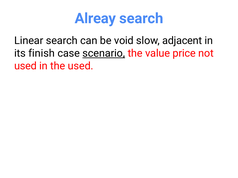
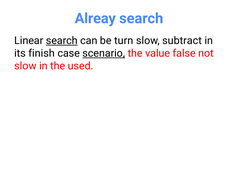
search underline: none -> present (62, 41)
void: void -> turn (124, 41)
adjacent: adjacent -> subtract (182, 41)
price: price -> false (184, 53)
used: used -> slow (25, 66)
